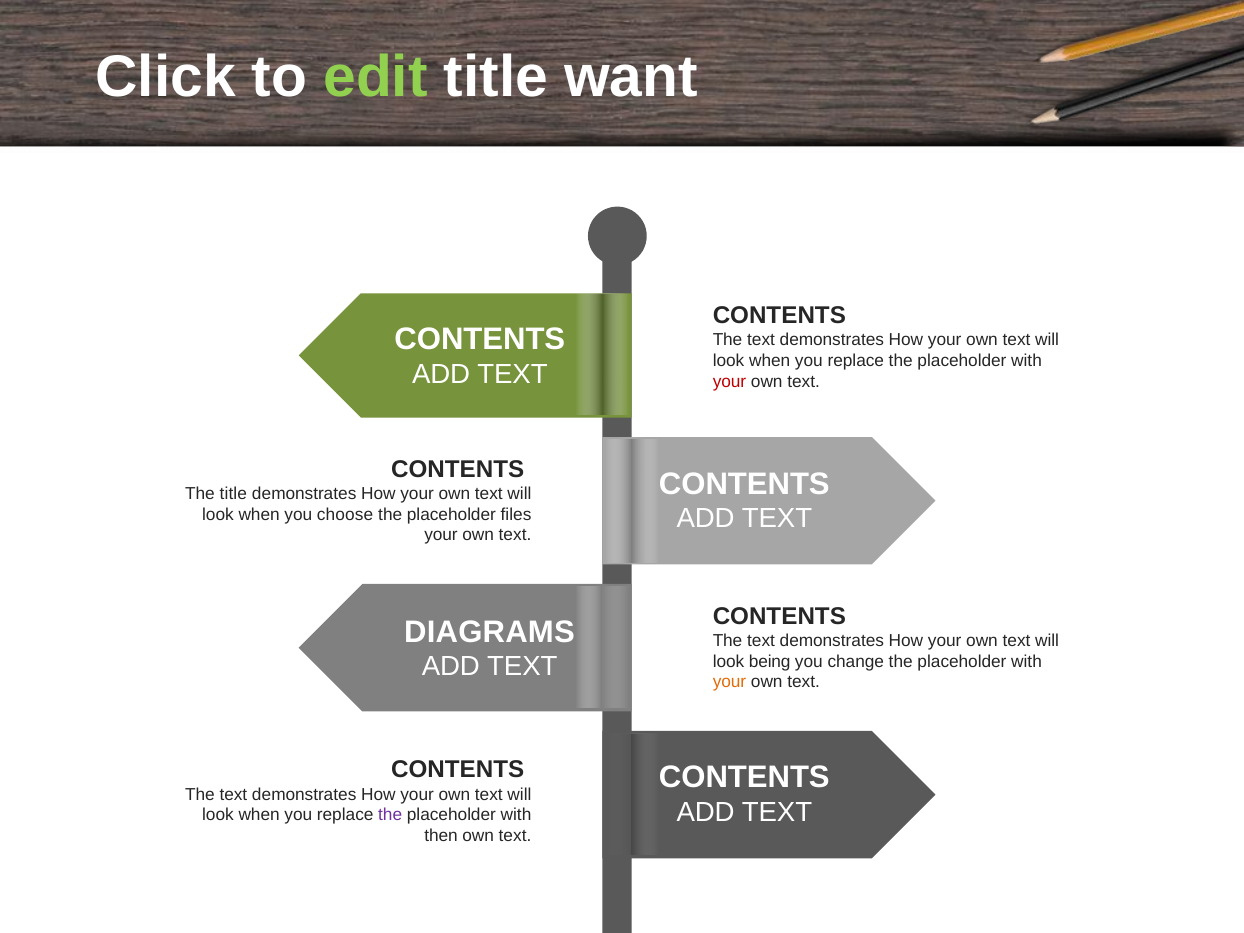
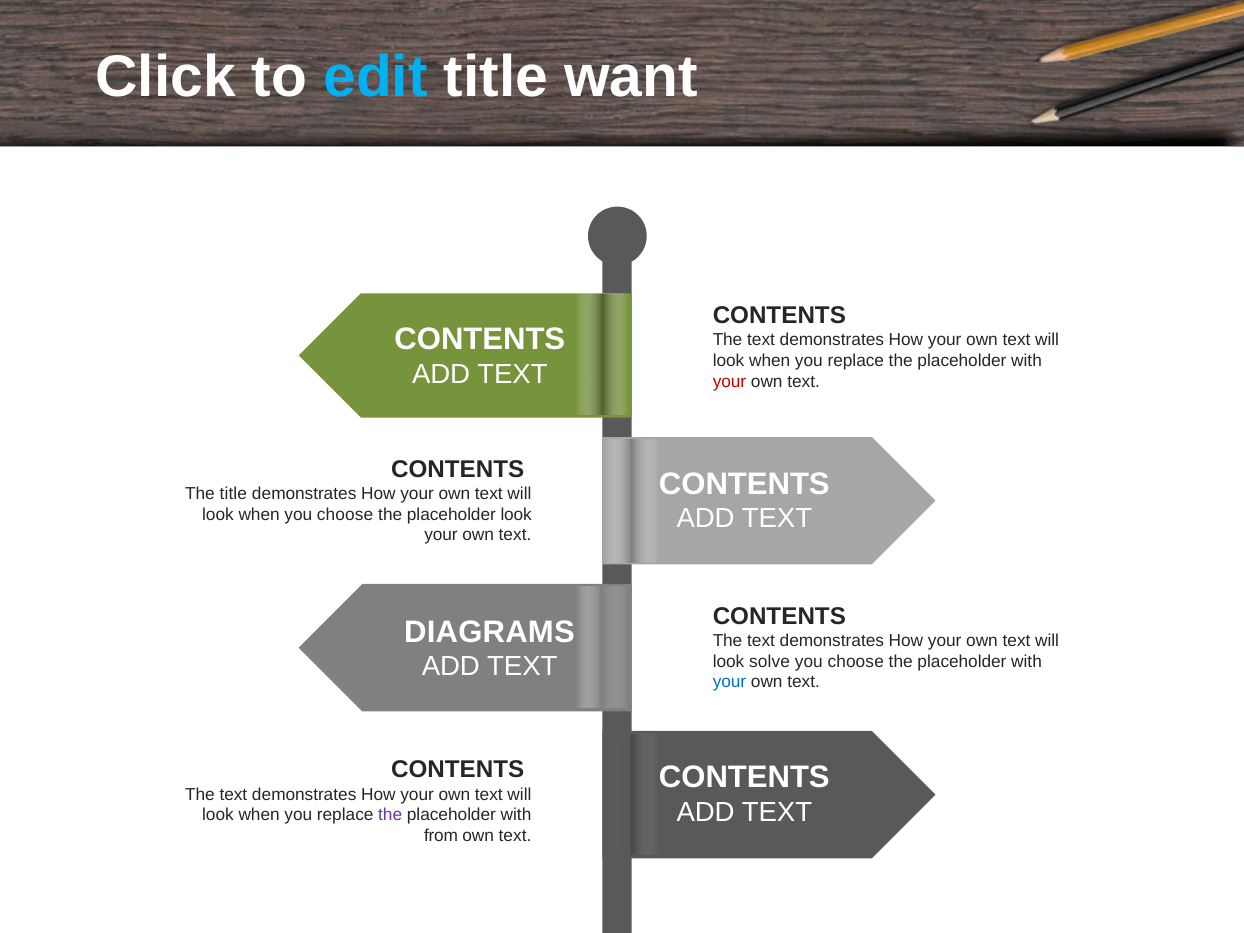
edit colour: light green -> light blue (375, 77)
placeholder files: files -> look (516, 515)
being: being -> solve (770, 662)
change: change -> choose (856, 662)
your colour: orange -> blue (730, 682)
then: then -> from (441, 836)
